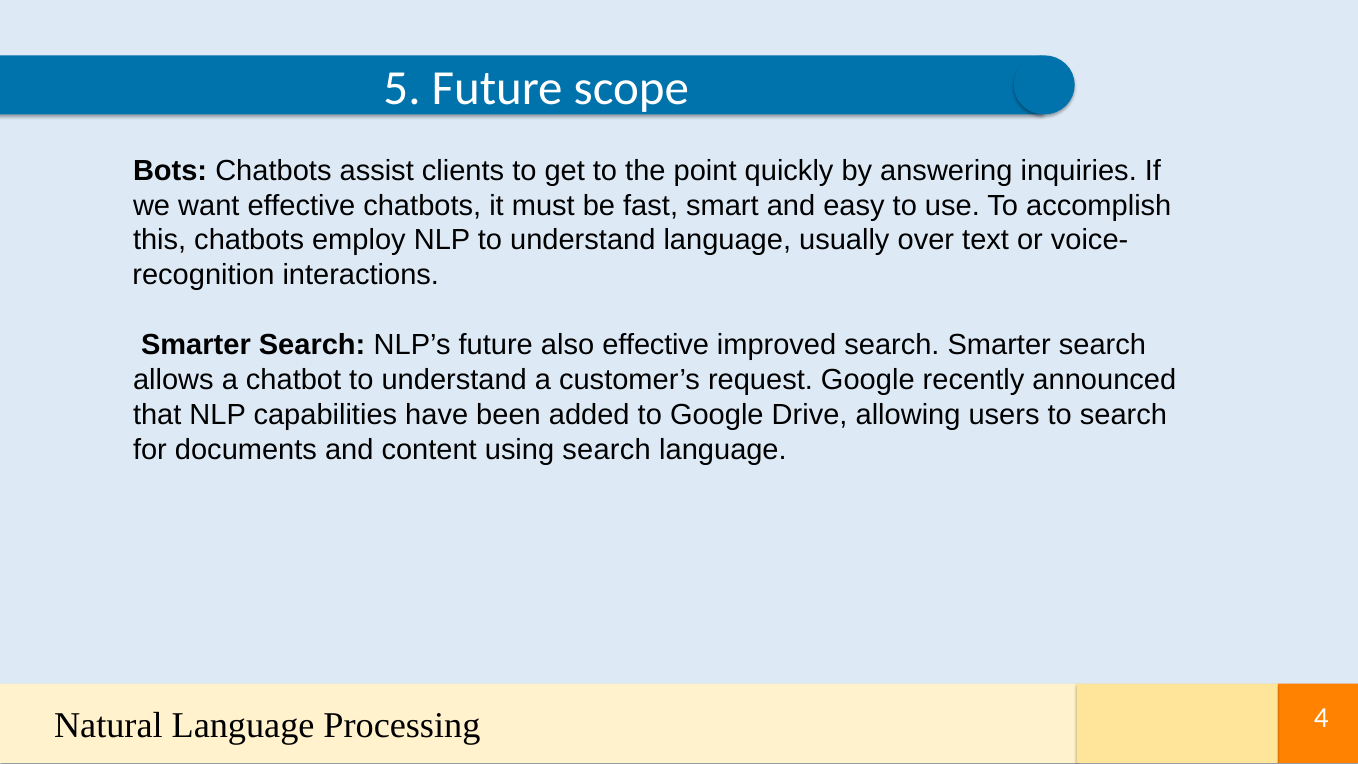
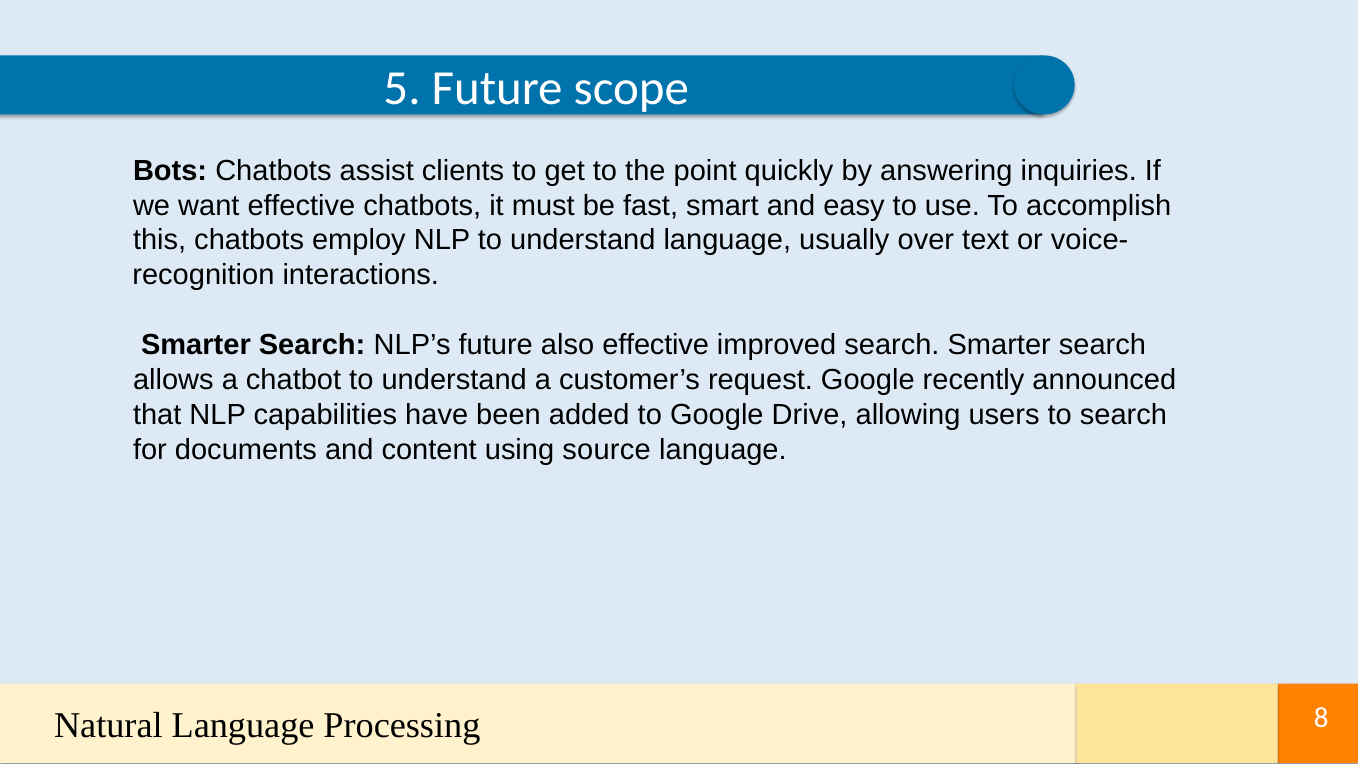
using search: search -> source (607, 449)
4: 4 -> 8 (1321, 718)
